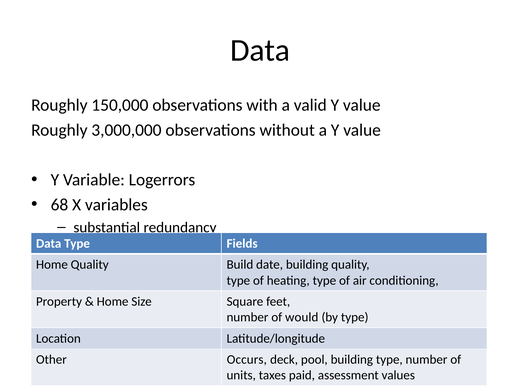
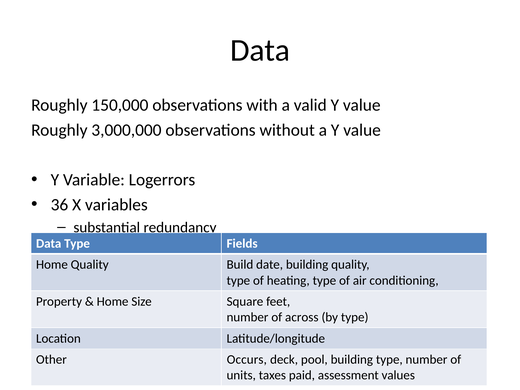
68: 68 -> 36 (59, 205)
would: would -> across (302, 317)
